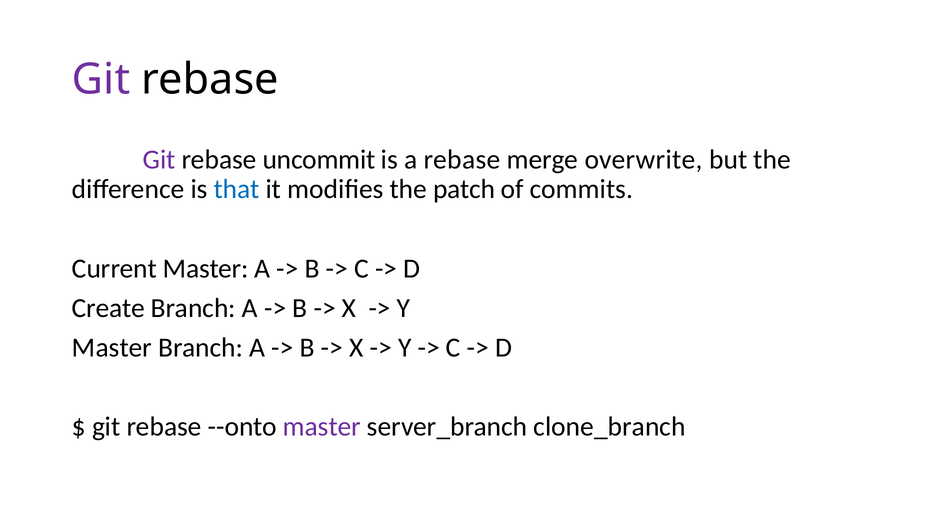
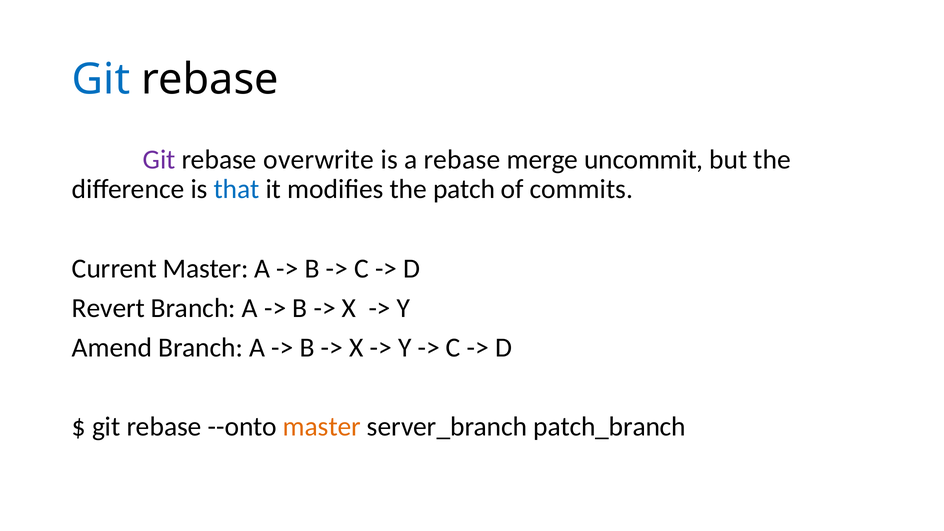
Git colour: purple -> blue (101, 79)
uncommit: uncommit -> overwrite (319, 160)
overwrite: overwrite -> uncommit (644, 160)
Create: Create -> Revert (108, 308)
Master: Master -> Amend (112, 348)
master colour: purple -> orange (322, 427)
clone_branch: clone_branch -> patch_branch (610, 427)
